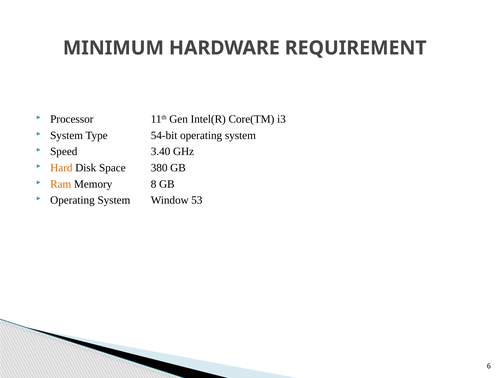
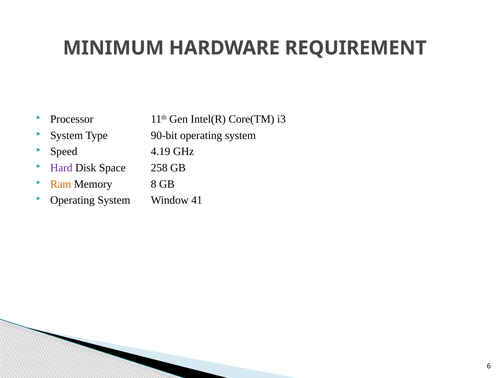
54-bit: 54-bit -> 90-bit (164, 135)
3.40: 3.40 -> 4.19 (161, 151)
Hard colour: orange -> purple (61, 167)
380: 380 -> 258 (159, 167)
53: 53 -> 41 (197, 200)
